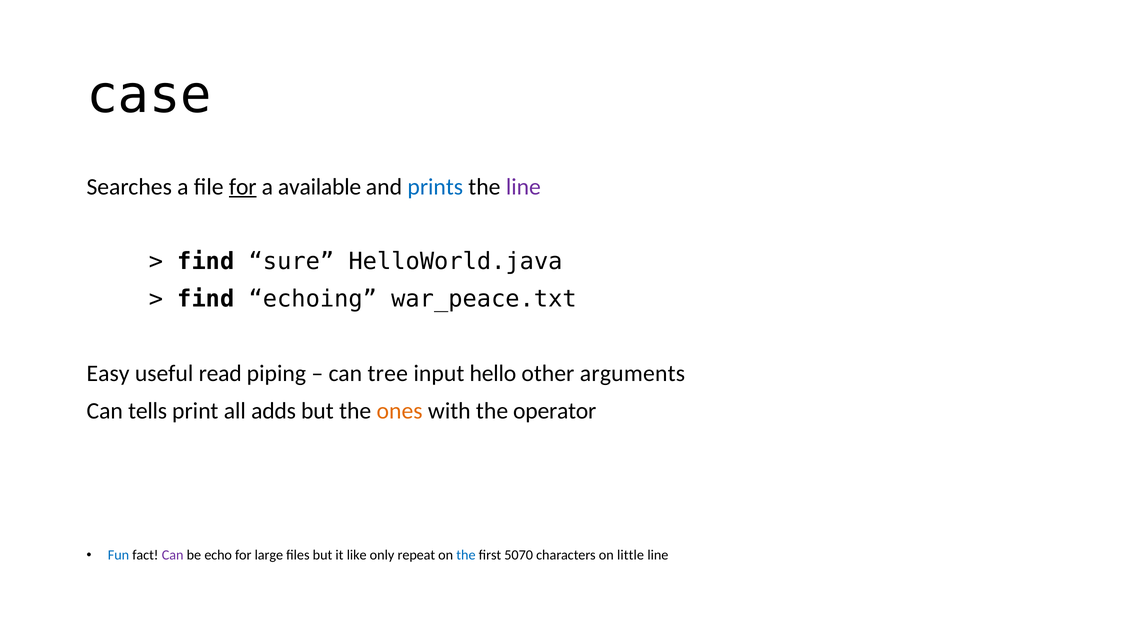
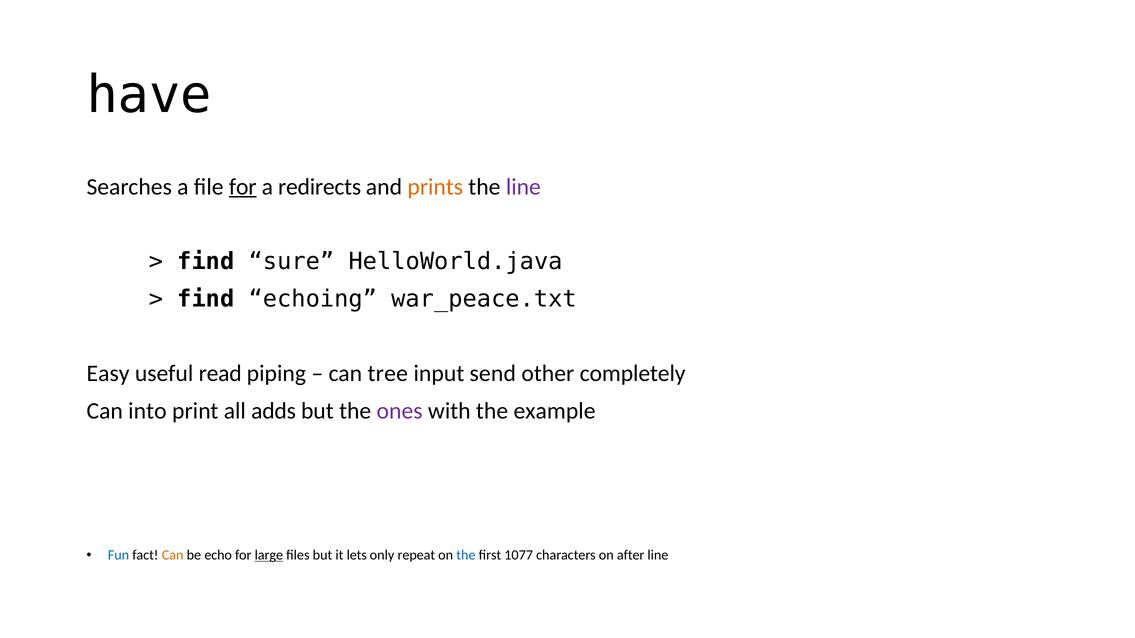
case: case -> have (149, 95)
available: available -> redirects (320, 187)
prints colour: blue -> orange (435, 187)
hello: hello -> send (493, 374)
arguments: arguments -> completely (633, 374)
tells: tells -> into (147, 411)
ones colour: orange -> purple (400, 411)
operator: operator -> example (555, 411)
Can colour: purple -> orange (173, 555)
large underline: none -> present (269, 555)
like: like -> lets (357, 555)
5070: 5070 -> 1077 (519, 555)
little: little -> after (631, 555)
